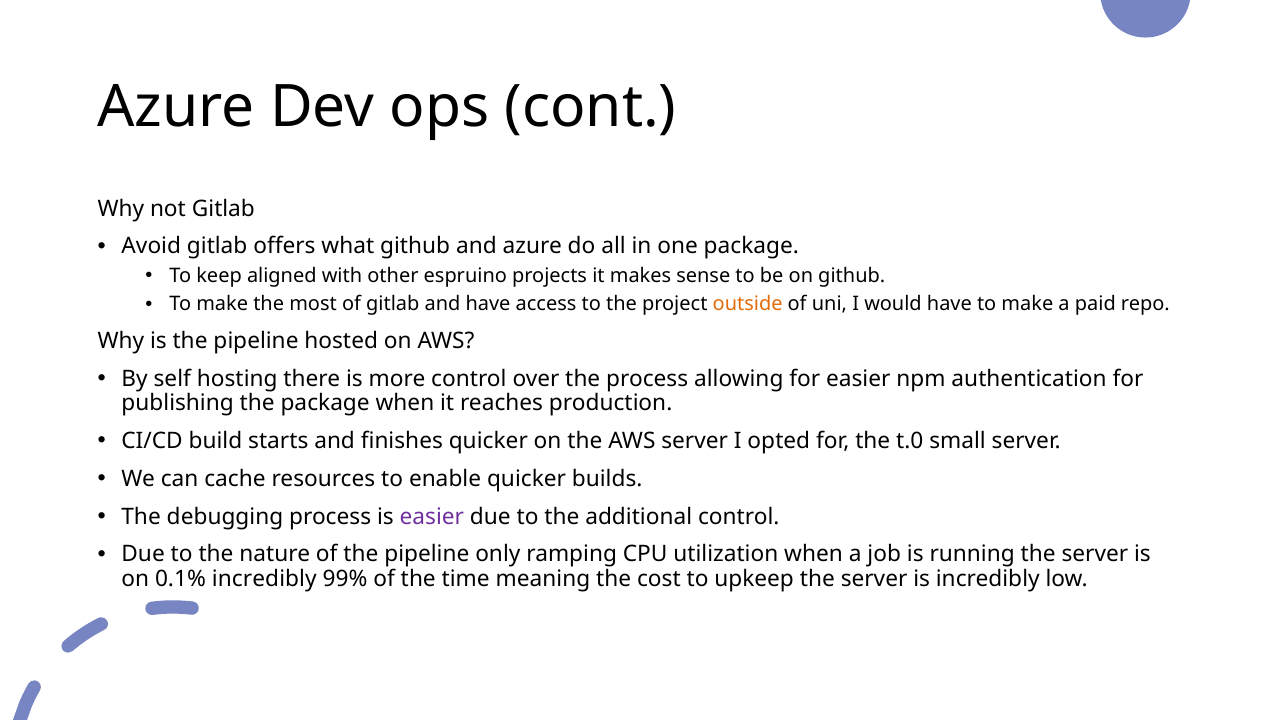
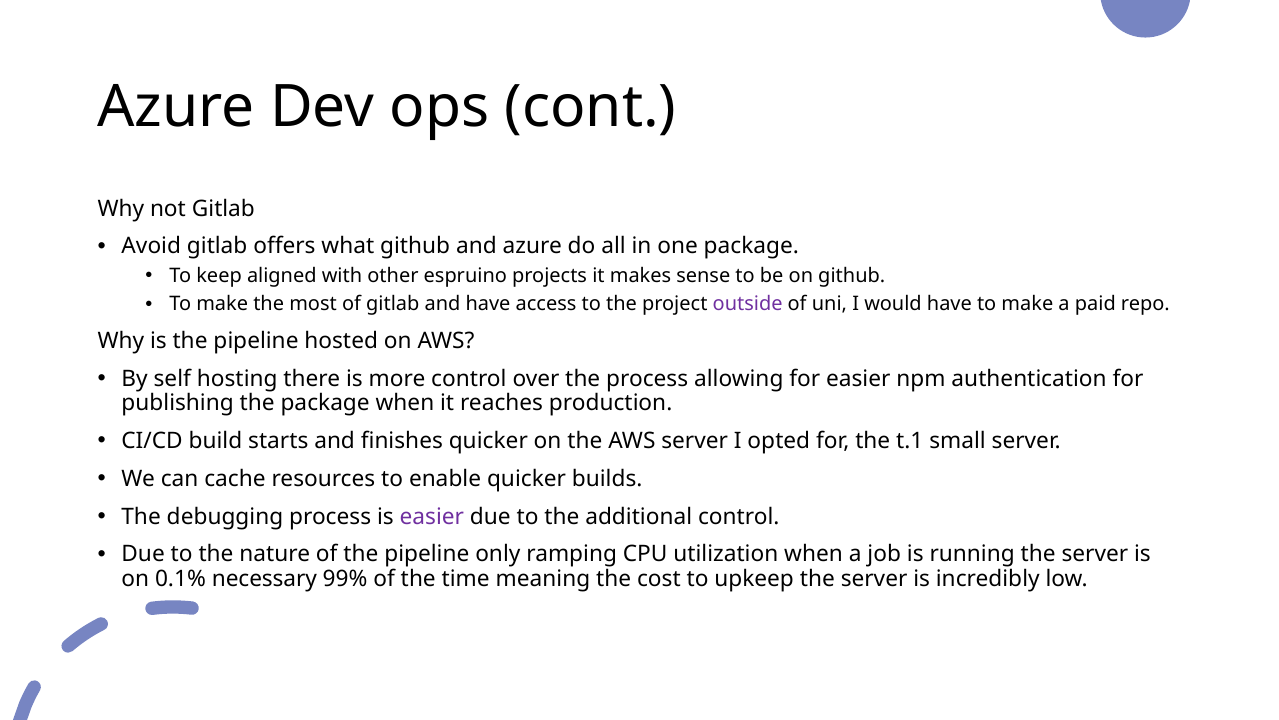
outside colour: orange -> purple (748, 304)
t.0: t.0 -> t.1 (910, 441)
0.1% incredibly: incredibly -> necessary (264, 578)
